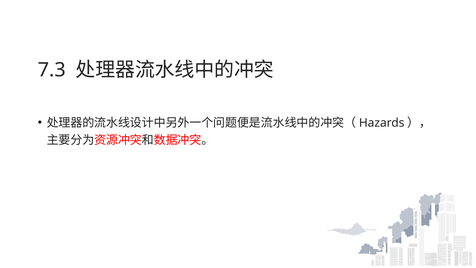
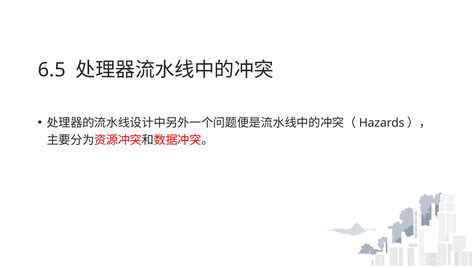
7.3: 7.3 -> 6.5 (52, 70)
